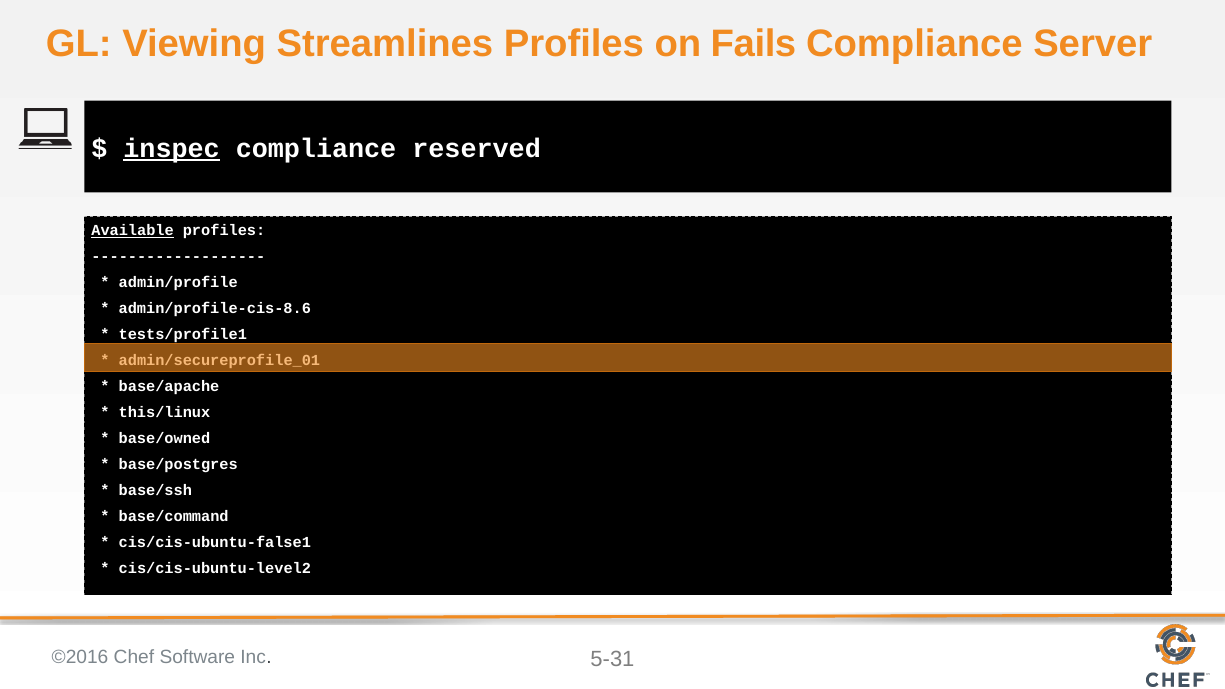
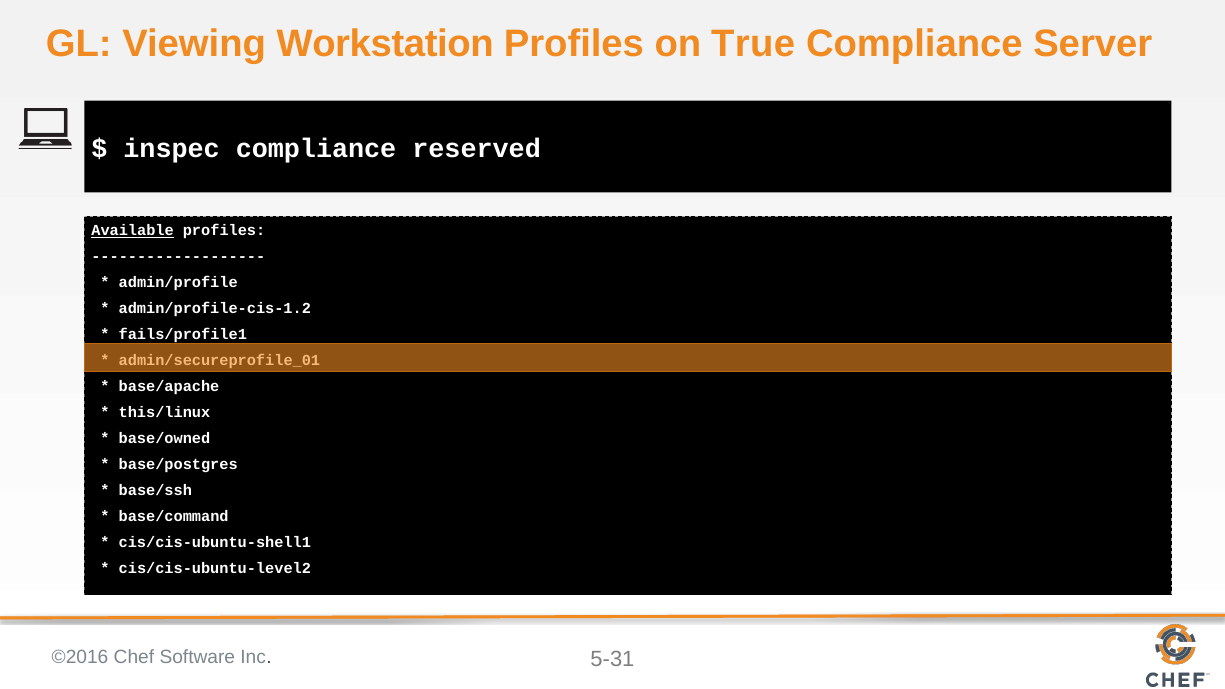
Streamlines: Streamlines -> Workstation (385, 43)
Fails: Fails -> True (753, 43)
inspec underline: present -> none (172, 148)
admin/profile-cis-8.6: admin/profile-cis-8.6 -> admin/profile-cis-1.2 (215, 308)
tests/profile1: tests/profile1 -> fails/profile1 (183, 335)
cis/cis-ubuntu-false1: cis/cis-ubuntu-false1 -> cis/cis-ubuntu-shell1 (215, 543)
